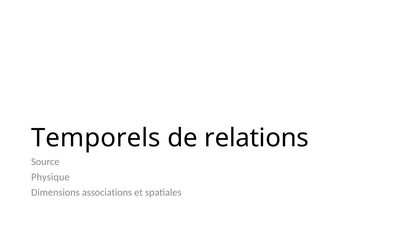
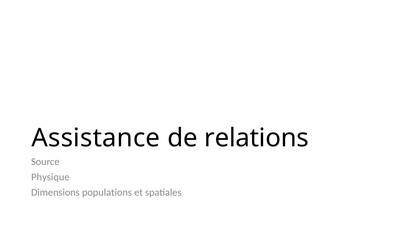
Temporels: Temporels -> Assistance (96, 138)
associations: associations -> populations (107, 193)
